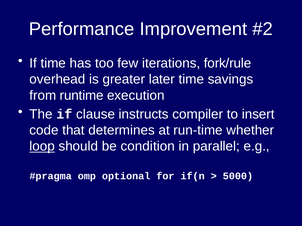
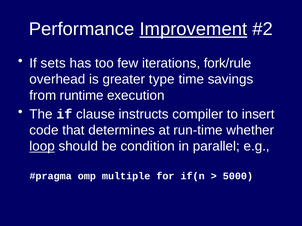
Improvement underline: none -> present (193, 29)
If time: time -> sets (53, 63)
later: later -> type (162, 79)
optional: optional -> multiple (126, 177)
